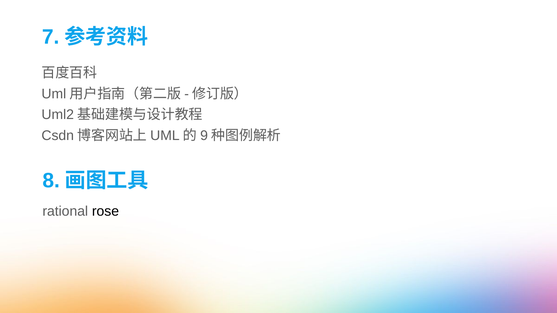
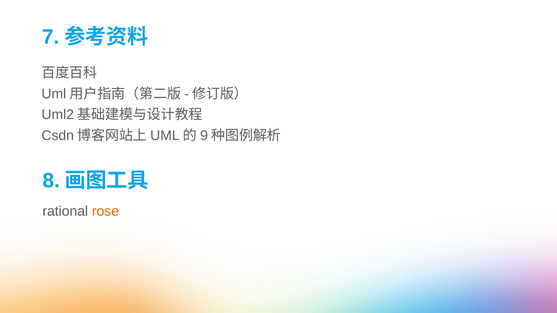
rose colour: black -> orange (105, 212)
